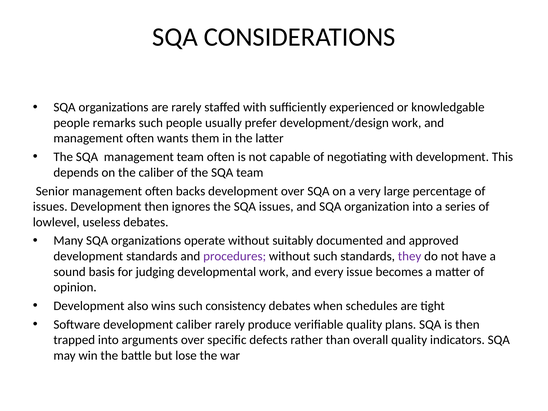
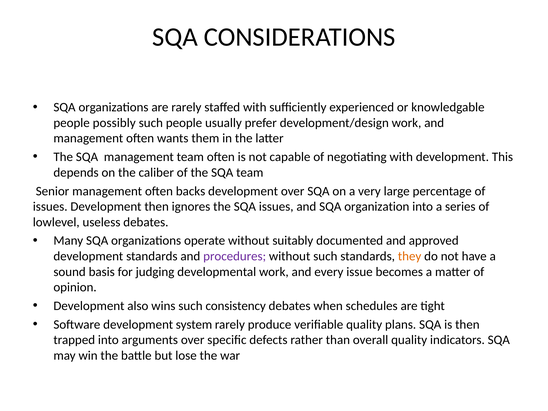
remarks: remarks -> possibly (114, 123)
they colour: purple -> orange (410, 256)
development caliber: caliber -> system (194, 324)
